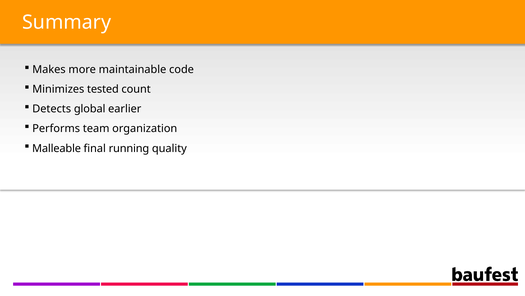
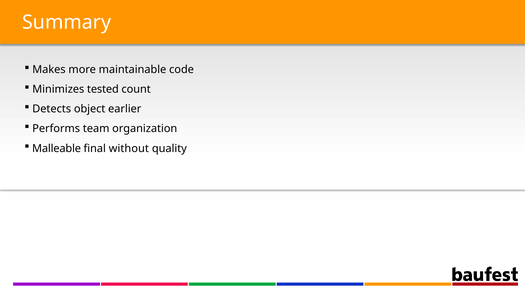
global: global -> object (90, 109)
running: running -> without (129, 148)
